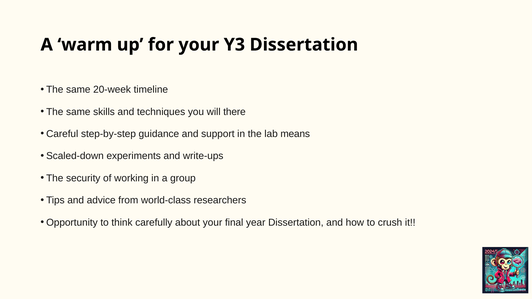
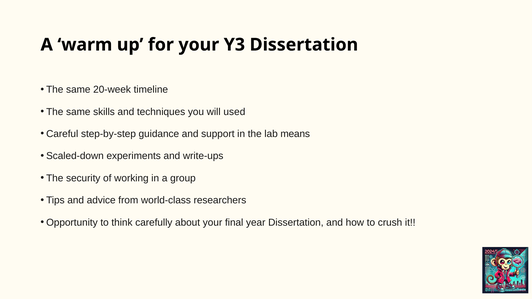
there: there -> used (234, 112)
